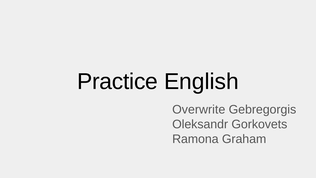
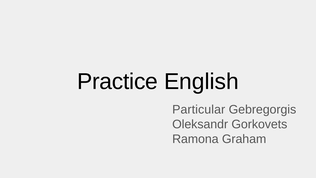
Overwrite: Overwrite -> Particular (199, 109)
